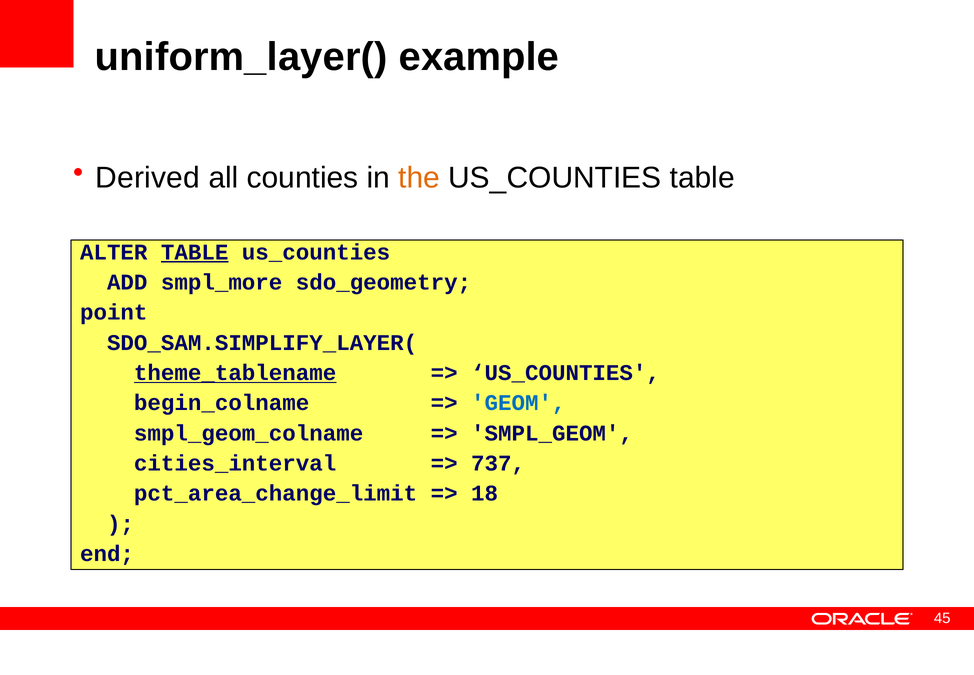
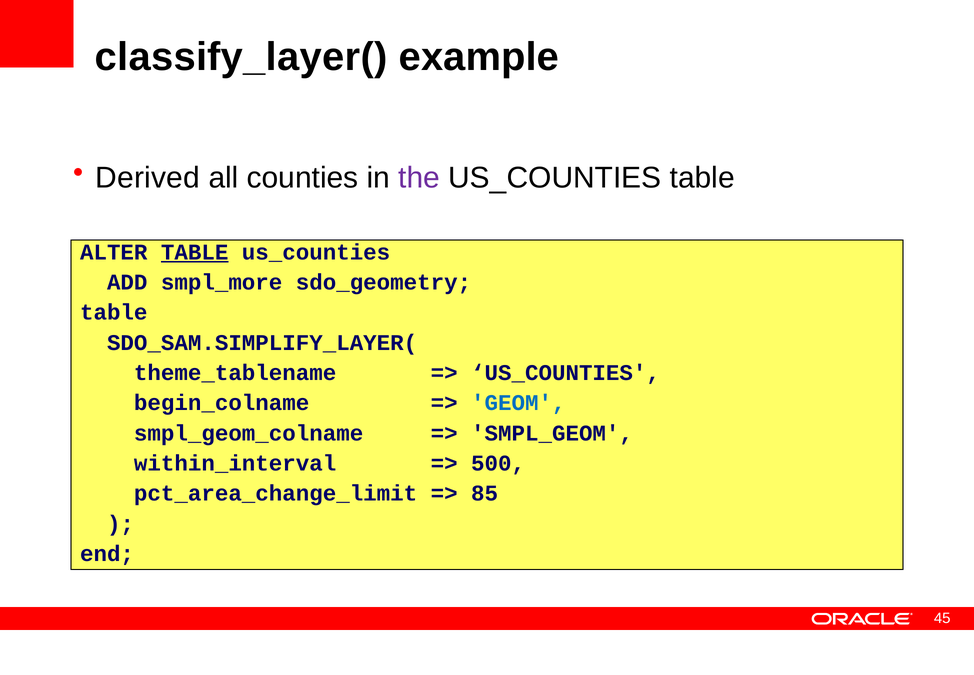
uniform_layer(: uniform_layer( -> classify_layer( (241, 57)
the colour: orange -> purple (419, 177)
point: point -> table (114, 312)
theme_tablename underline: present -> none (235, 372)
cities_interval: cities_interval -> within_interval (235, 463)
737: 737 -> 500 (498, 463)
18: 18 -> 85 (485, 493)
